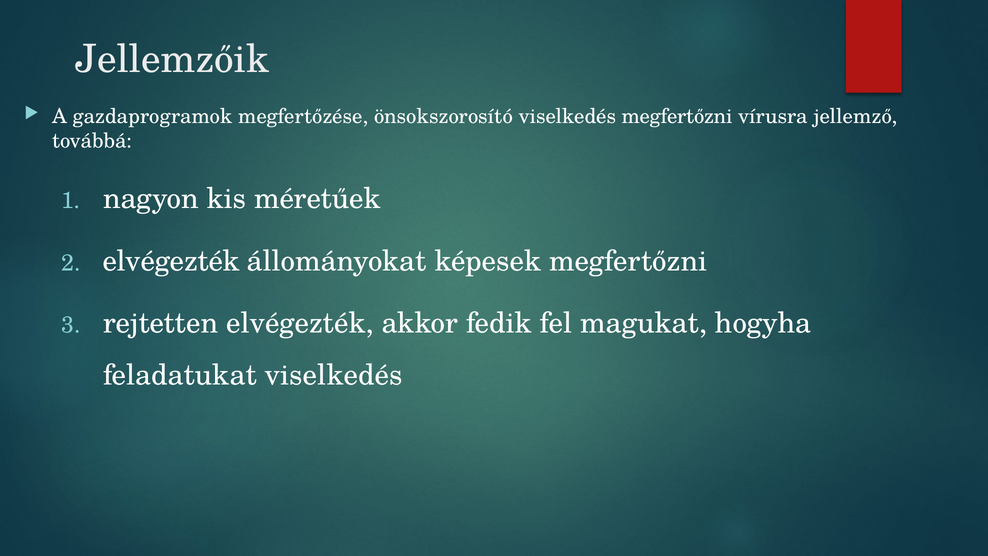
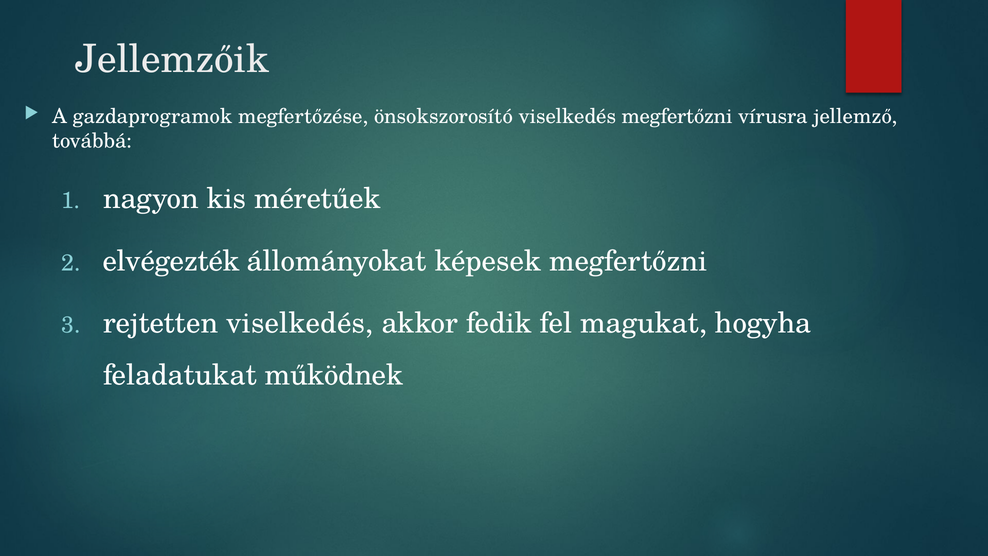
rejtetten elvégezték: elvégezték -> viselkedés (300, 323)
feladatukat viselkedés: viselkedés -> működnek (334, 375)
